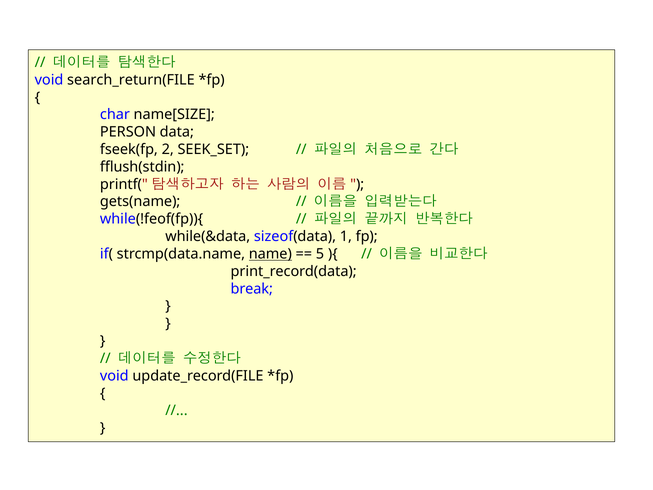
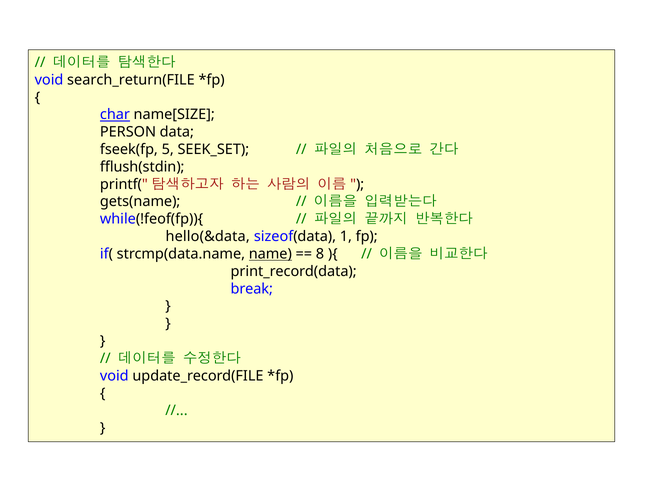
char underline: none -> present (115, 115)
2: 2 -> 5 (168, 149)
while(&data: while(&data -> hello(&data (208, 236)
5: 5 -> 8 (320, 254)
